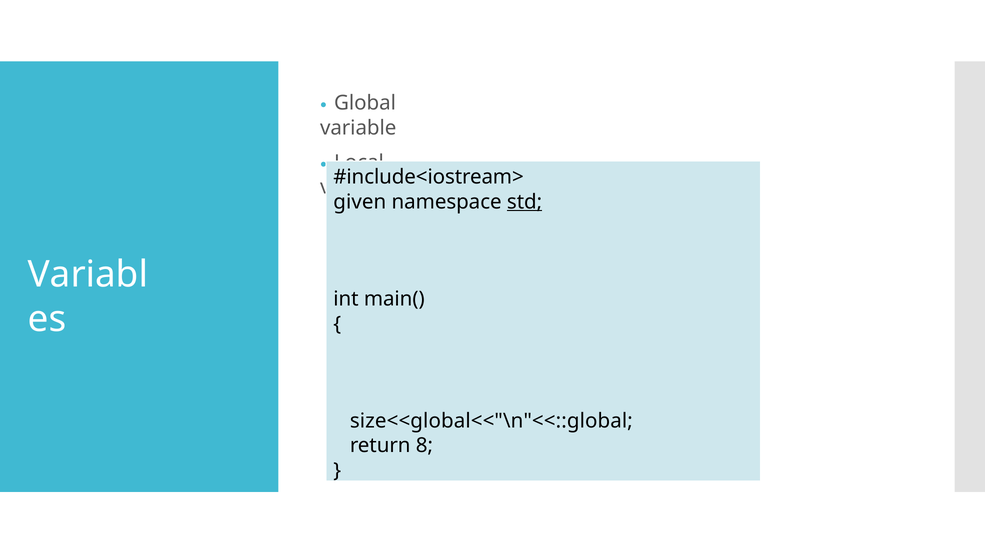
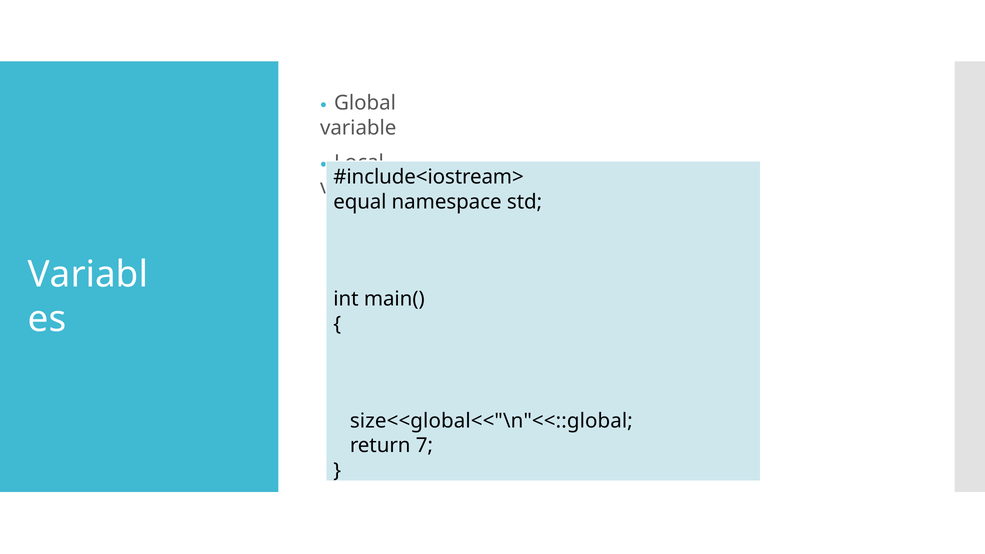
given: given -> equal (360, 202)
std underline: present -> none (525, 202)
8: 8 -> 7 (424, 446)
